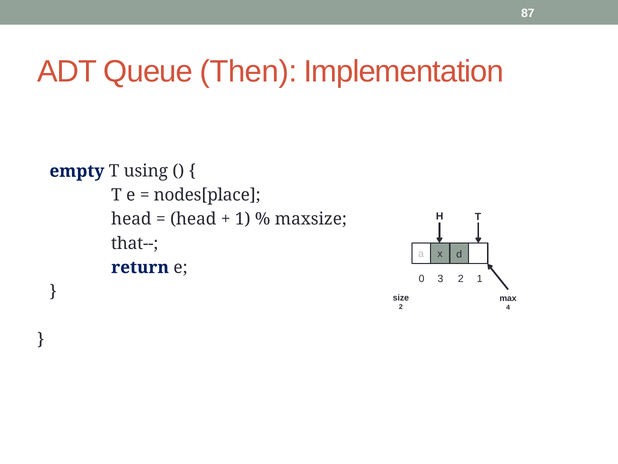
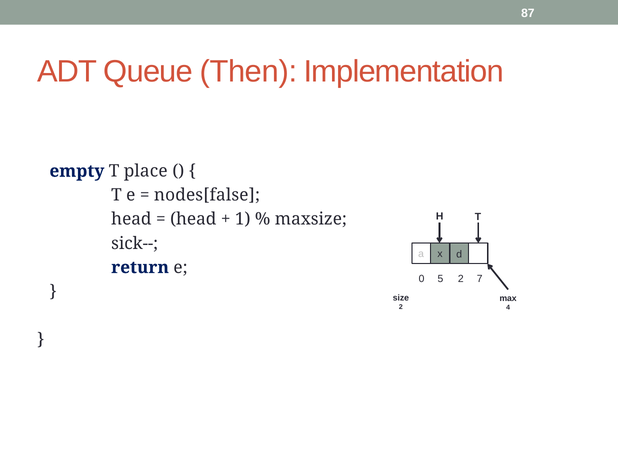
using: using -> place (146, 171)
nodes[place: nodes[place -> nodes[false (207, 195)
that--: that-- -> sick-- (135, 243)
3: 3 -> 5 (440, 278)
2 1: 1 -> 7 (480, 278)
